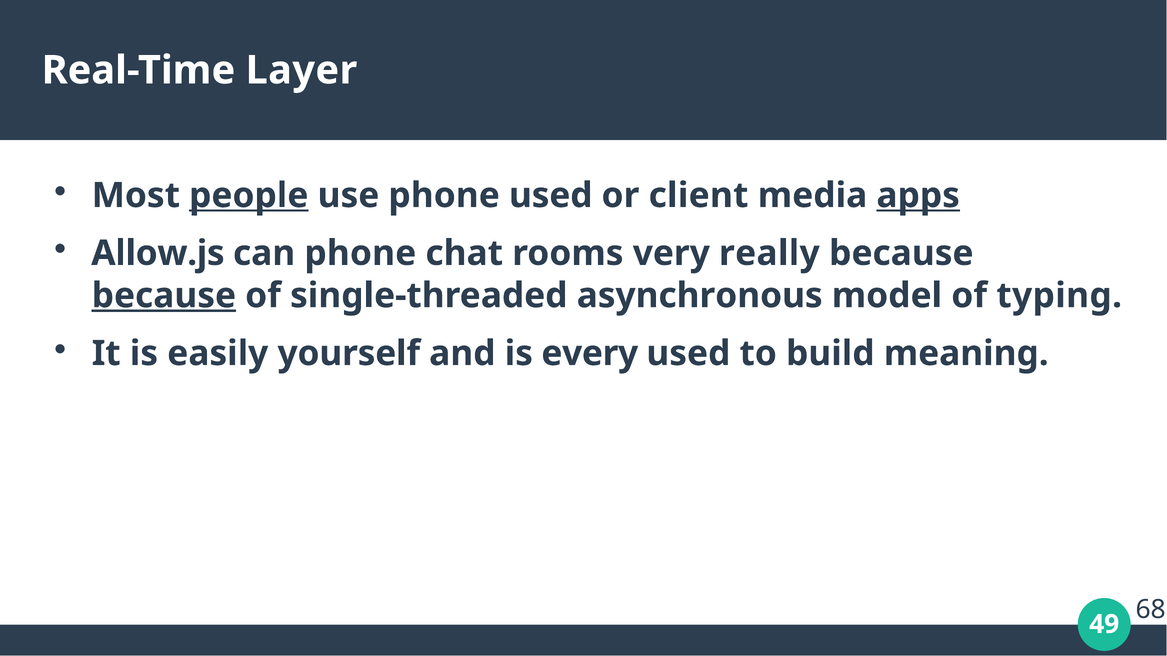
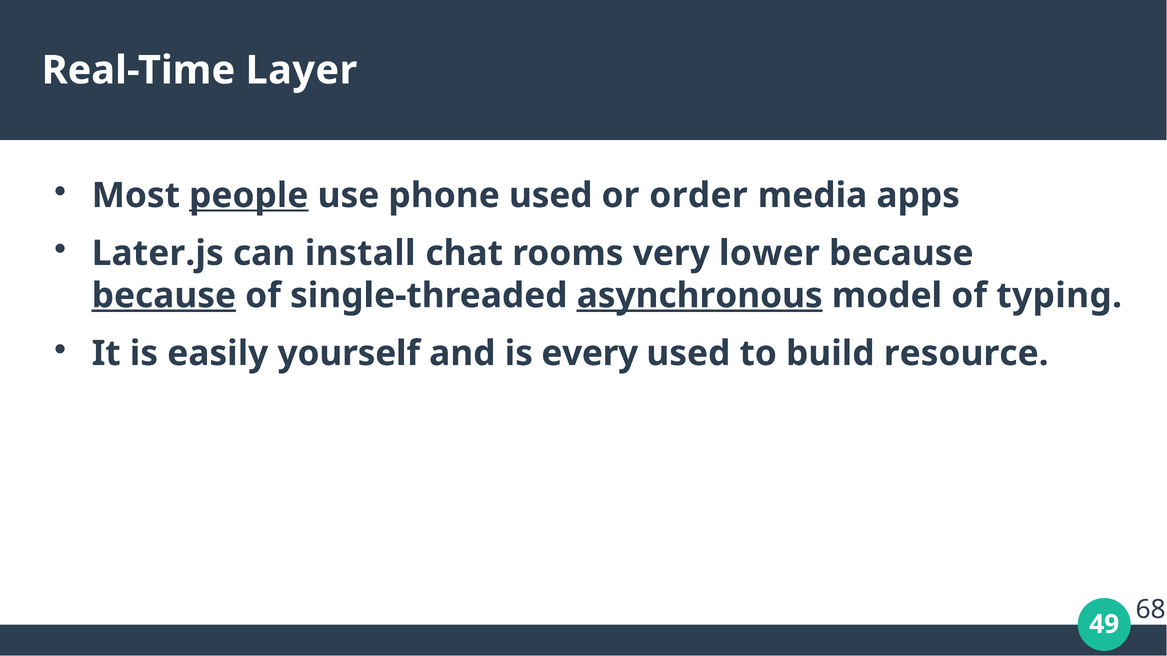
client: client -> order (698, 196)
apps underline: present -> none (918, 196)
Allow.js: Allow.js -> Later.js (158, 253)
can phone: phone -> install (360, 253)
really: really -> lower (769, 253)
asynchronous underline: none -> present (700, 296)
meaning: meaning -> resource (966, 354)
